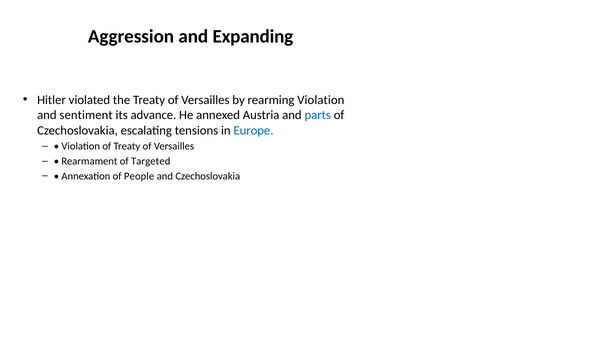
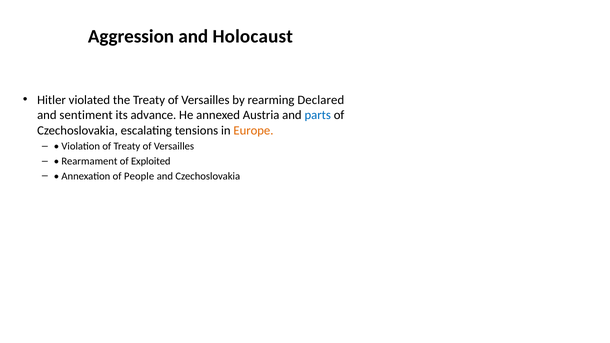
Expanding: Expanding -> Holocaust (253, 37)
rearming Violation: Violation -> Declared (321, 100)
Europe colour: blue -> orange (253, 131)
Targeted: Targeted -> Exploited (151, 161)
